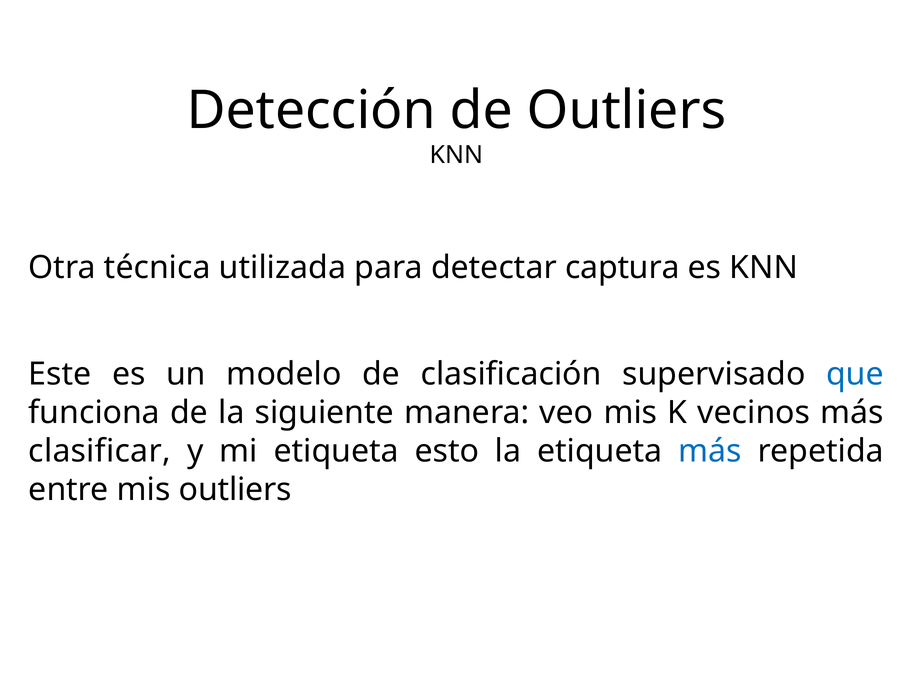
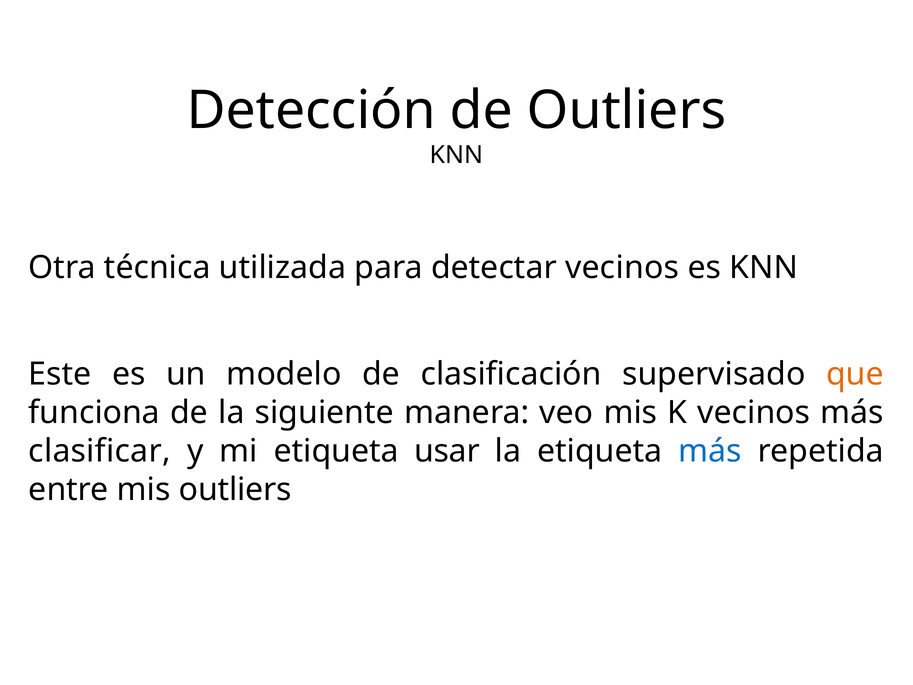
detectar captura: captura -> vecinos (622, 267)
que colour: blue -> orange (855, 374)
esto: esto -> usar (447, 451)
